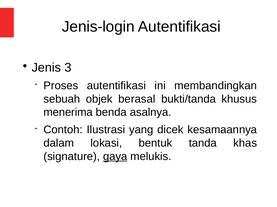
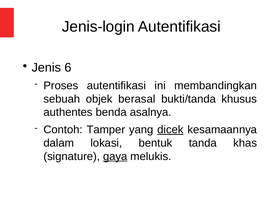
3: 3 -> 6 (68, 68)
menerima: menerima -> authentes (68, 113)
Ilustrasi: Ilustrasi -> Tamper (106, 130)
dicek underline: none -> present (170, 130)
